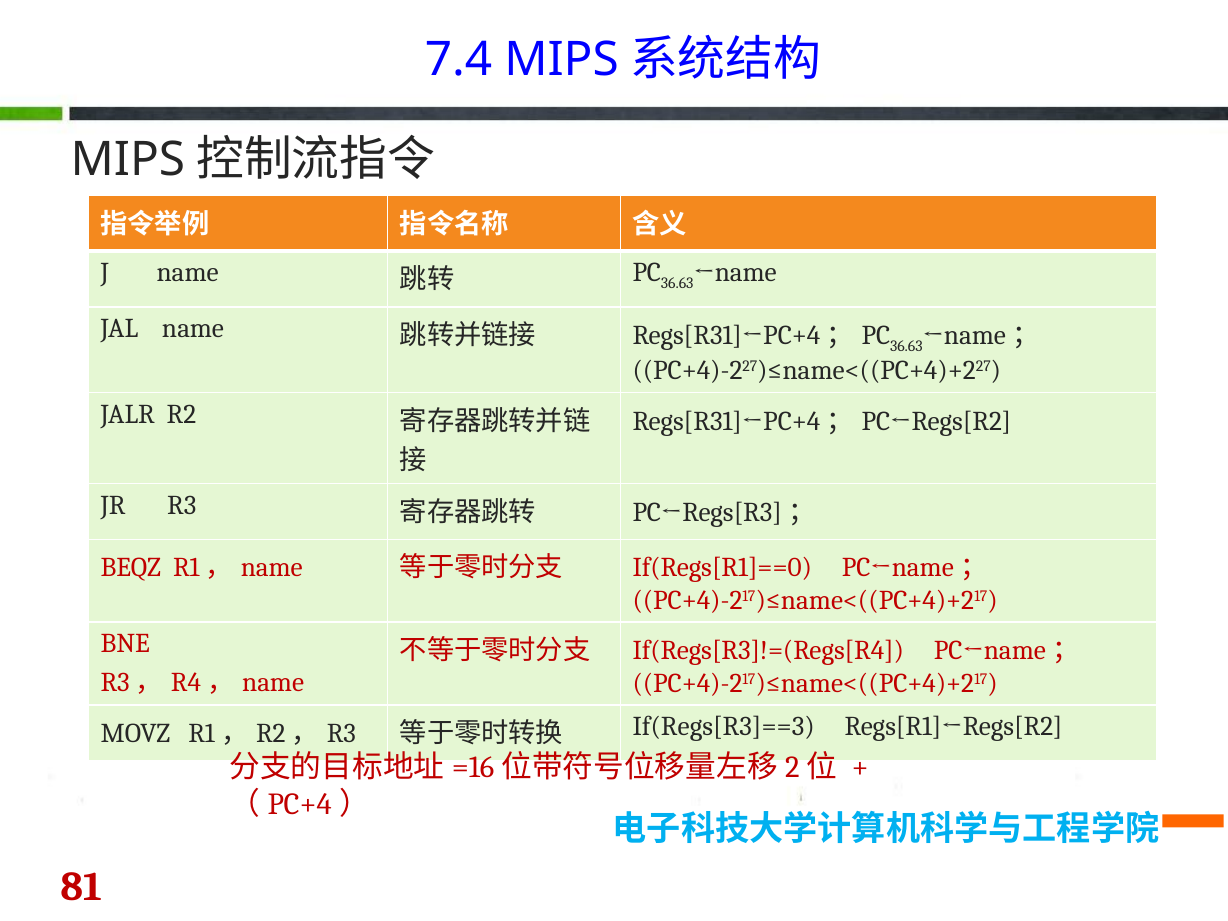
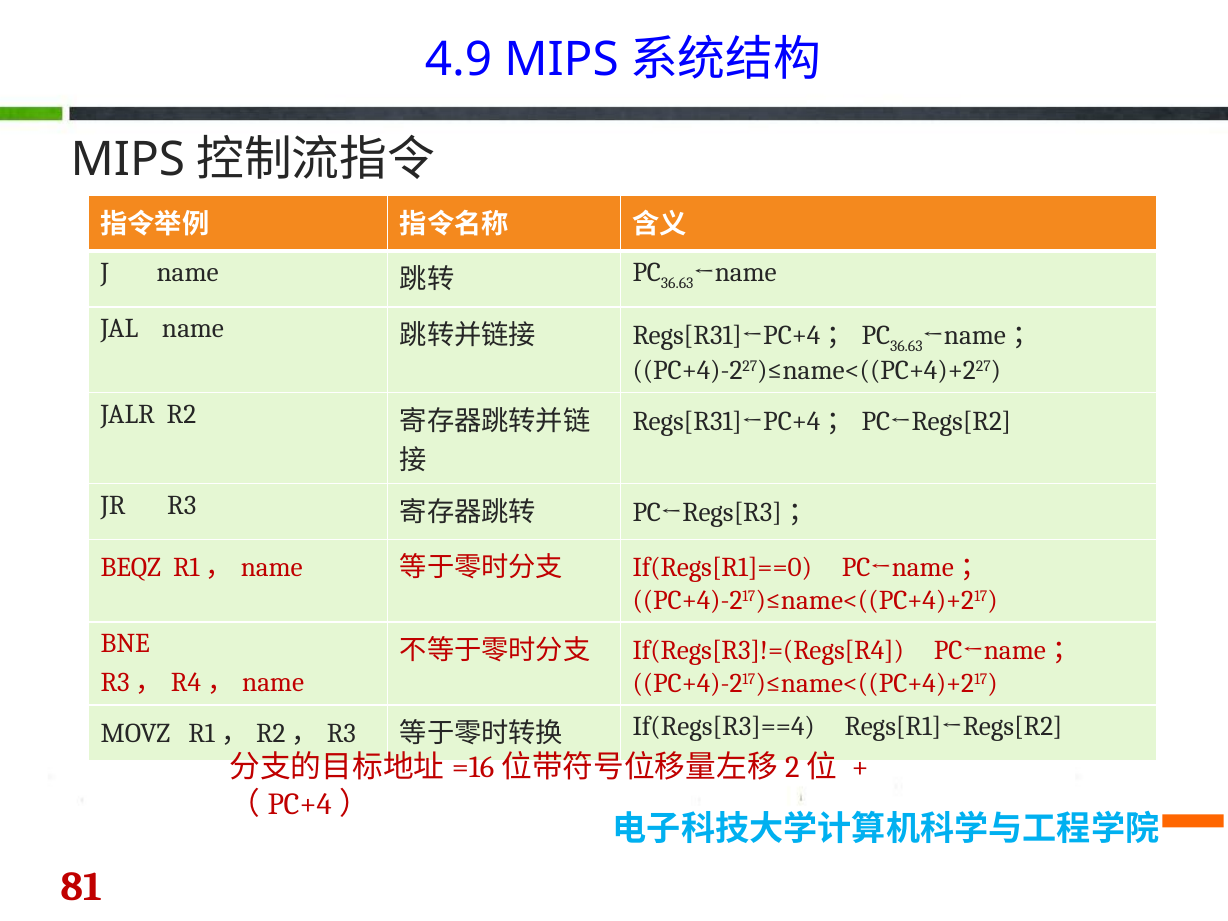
7.4: 7.4 -> 4.9 (458, 60)
If(Regs[R3]==3: If(Regs[R3]==3 -> If(Regs[R3]==4 (724, 727)
